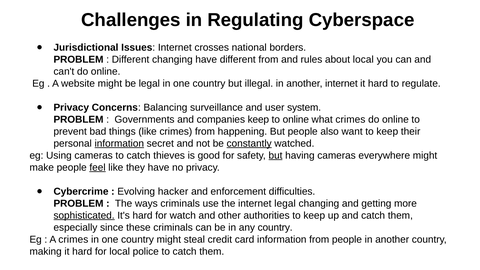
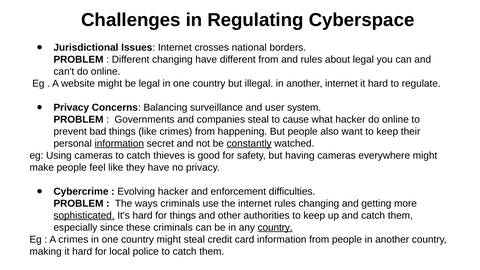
about local: local -> legal (363, 59)
companies keep: keep -> steal (258, 119)
to online: online -> cause (296, 119)
what crimes: crimes -> hacker (350, 119)
but underline: present -> none (276, 155)
feel underline: present -> none (98, 167)
internet legal: legal -> rules (285, 203)
for watch: watch -> things (183, 215)
country underline: none -> present (275, 227)
